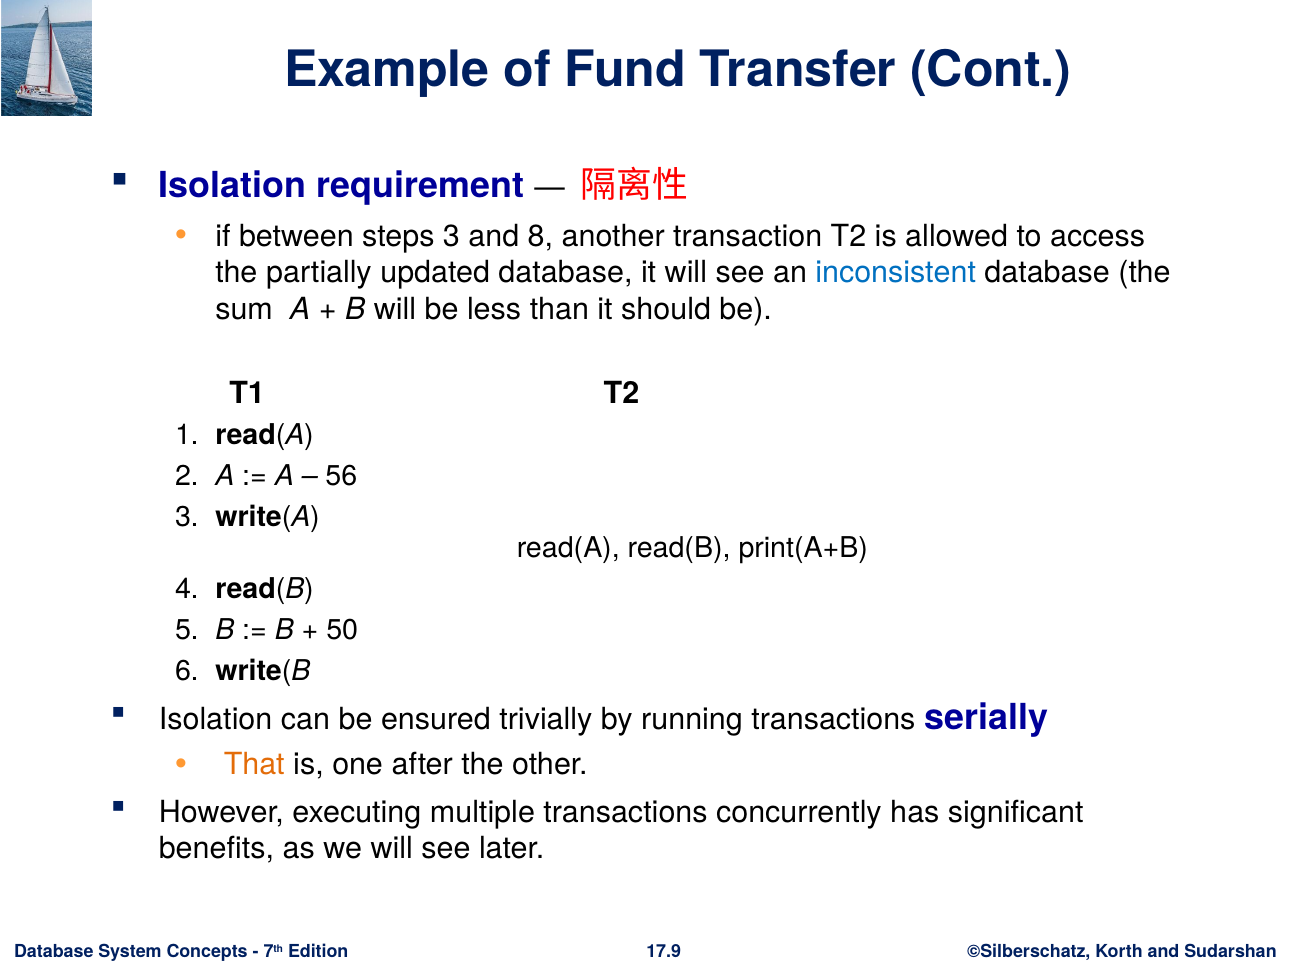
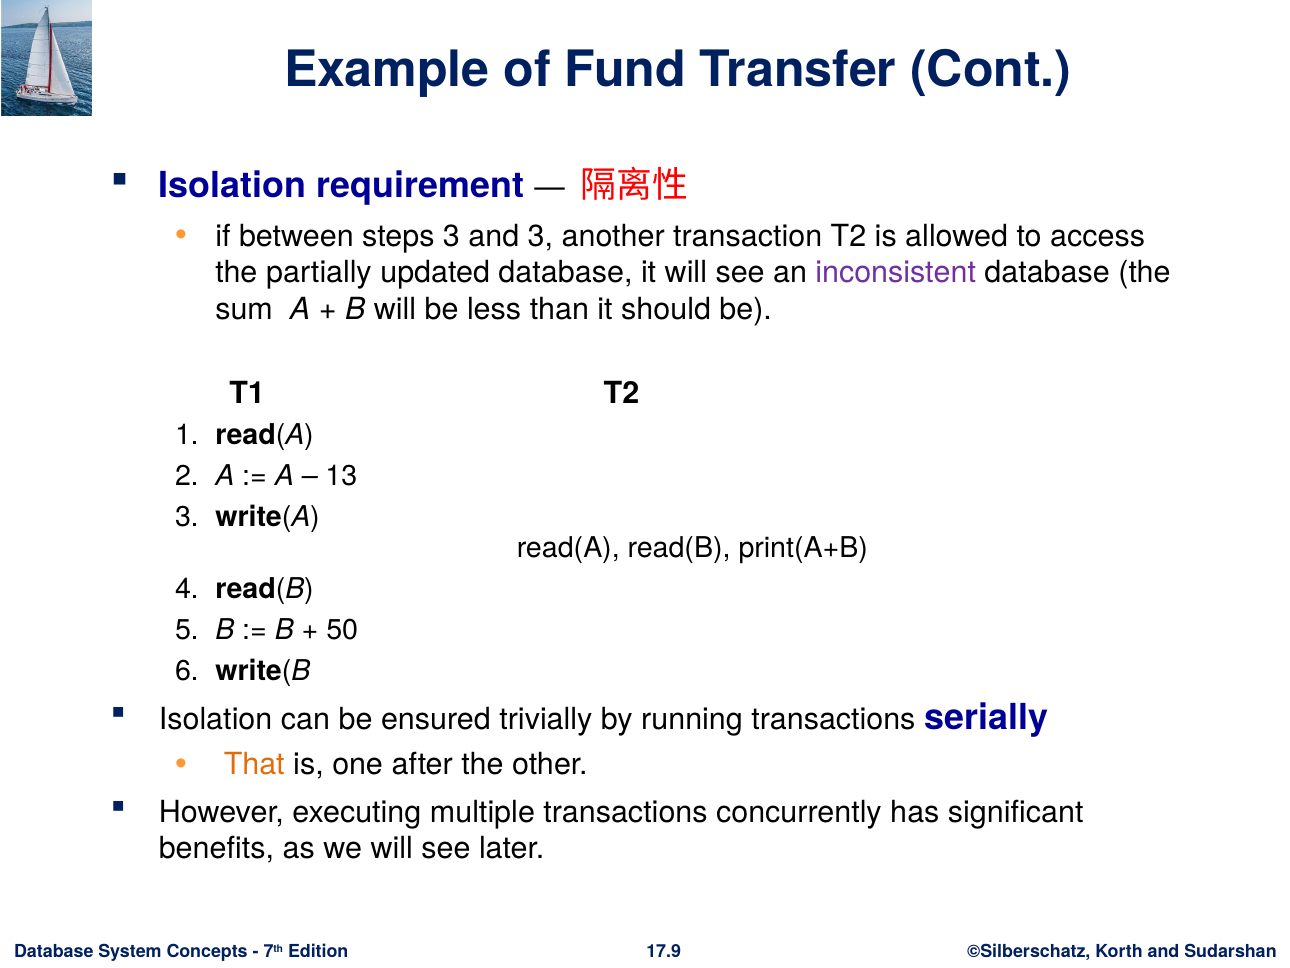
and 8: 8 -> 3 (540, 236)
inconsistent colour: blue -> purple (896, 273)
56: 56 -> 13 (341, 475)
